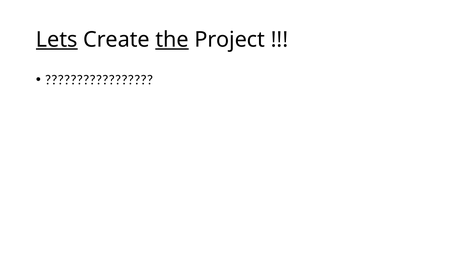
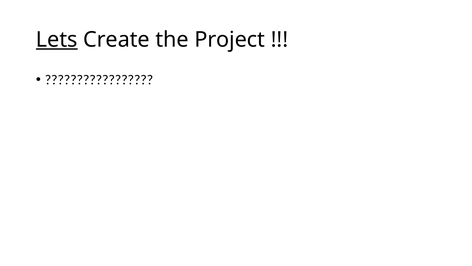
the underline: present -> none (172, 40)
